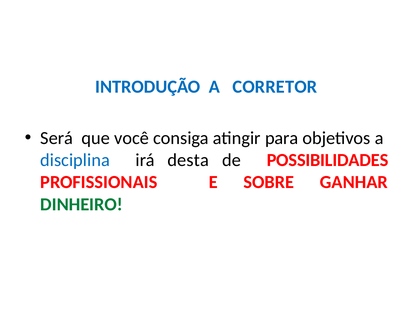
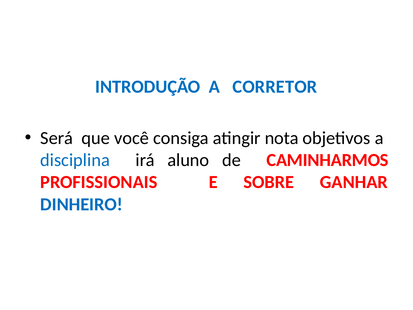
para: para -> nota (282, 138)
desta: desta -> aluno (188, 160)
POSSIBILIDADES: POSSIBILIDADES -> CAMINHARMOS (328, 160)
DINHEIRO colour: green -> blue (82, 204)
